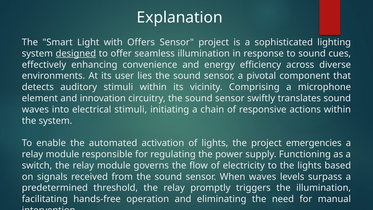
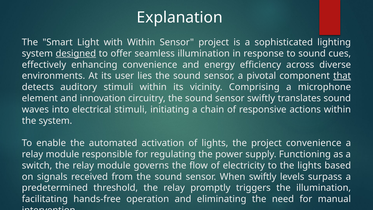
with Offers: Offers -> Within (141, 42)
that underline: none -> present (342, 76)
project emergencies: emergencies -> convenience (314, 143)
When waves: waves -> swiftly (263, 177)
